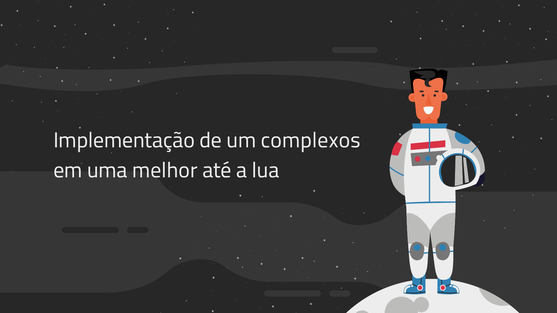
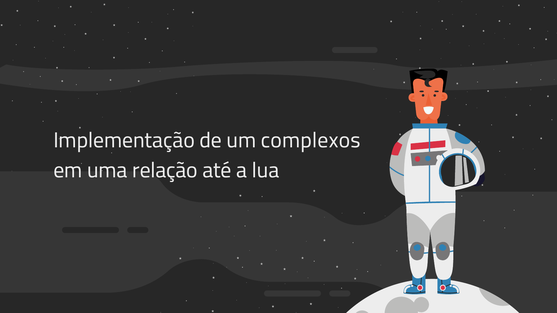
melhor: melhor -> relação (165, 170)
